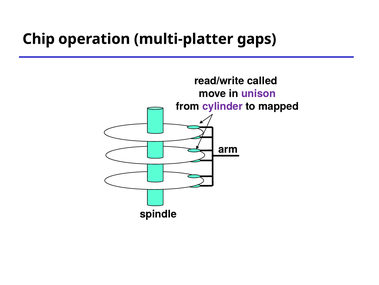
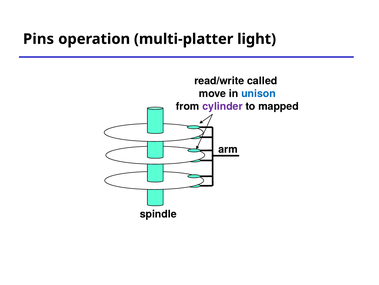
Chip: Chip -> Pins (39, 39)
gaps: gaps -> light (257, 39)
unison colour: purple -> blue (259, 93)
